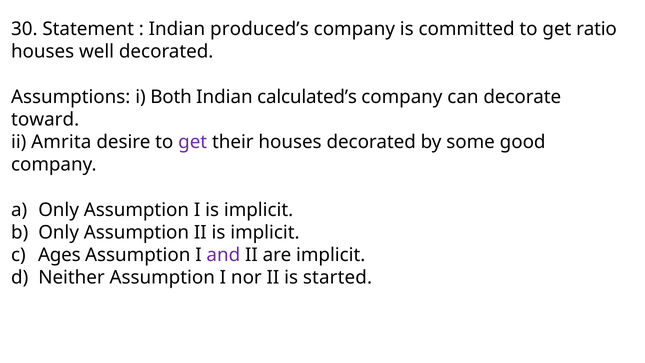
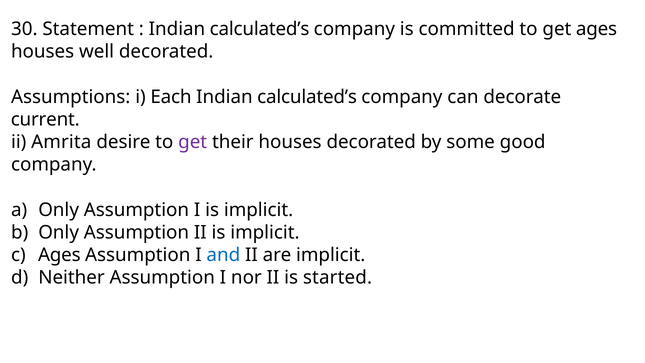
produced’s: produced’s -> calculated’s (260, 29)
get ratio: ratio -> ages (597, 29)
Both: Both -> Each (171, 97)
toward: toward -> current (45, 119)
and colour: purple -> blue (223, 255)
